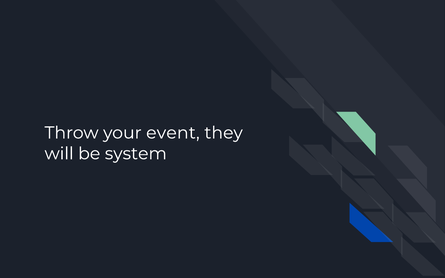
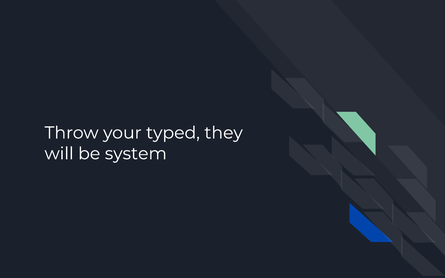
event: event -> typed (173, 133)
